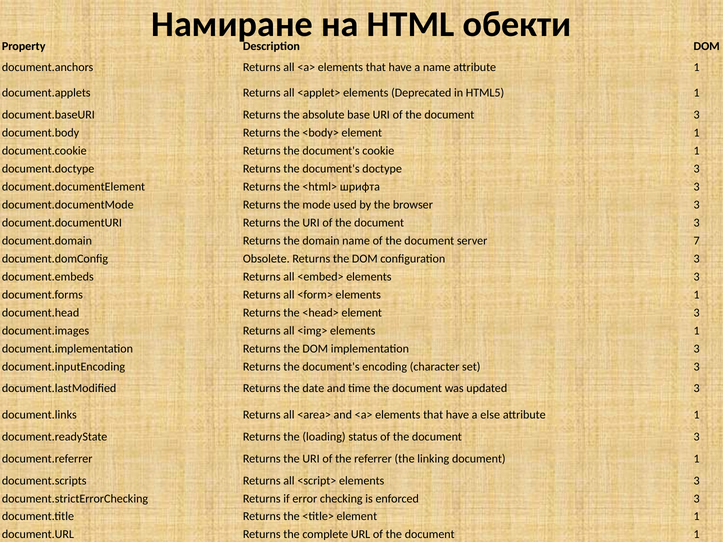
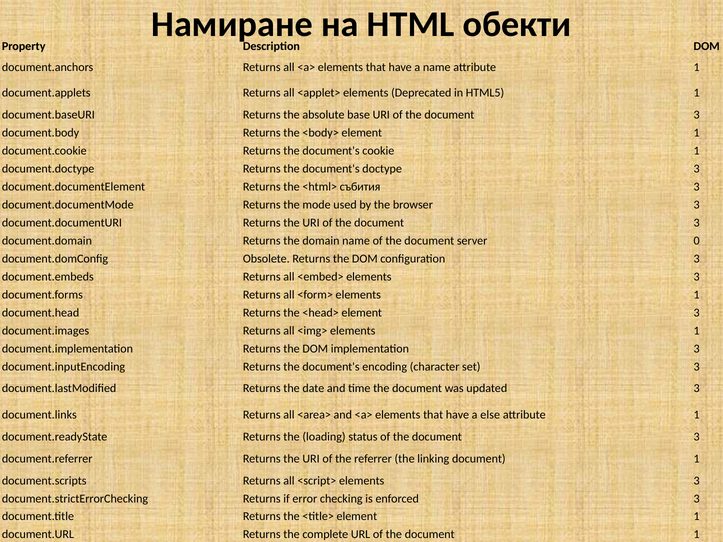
шрифта: шрифта -> събития (360, 187)
7: 7 -> 0 (697, 241)
